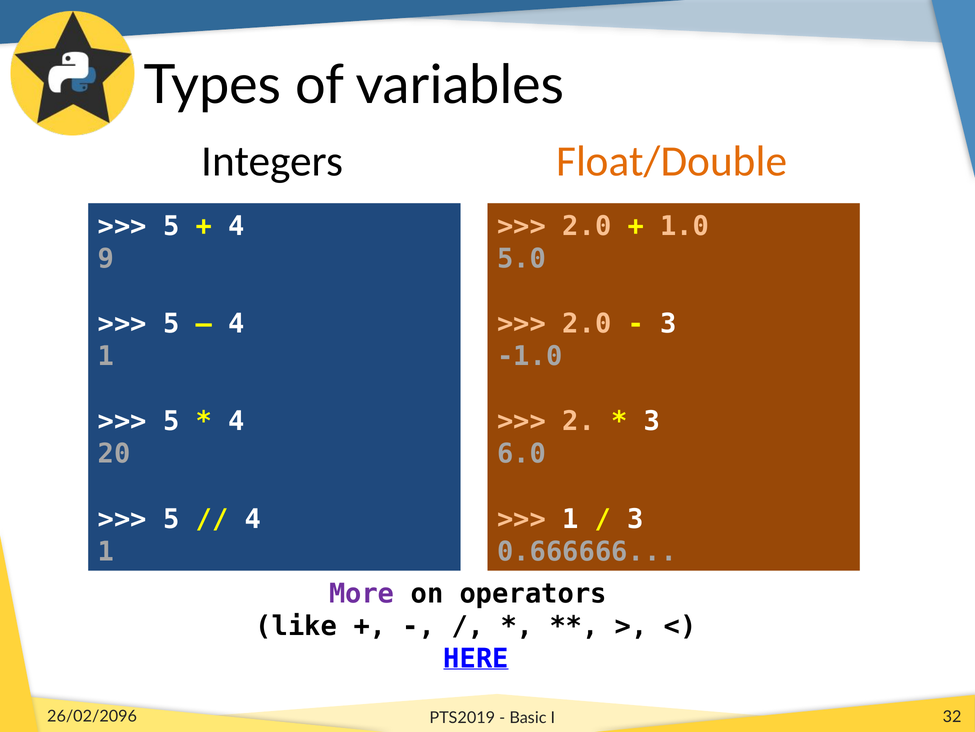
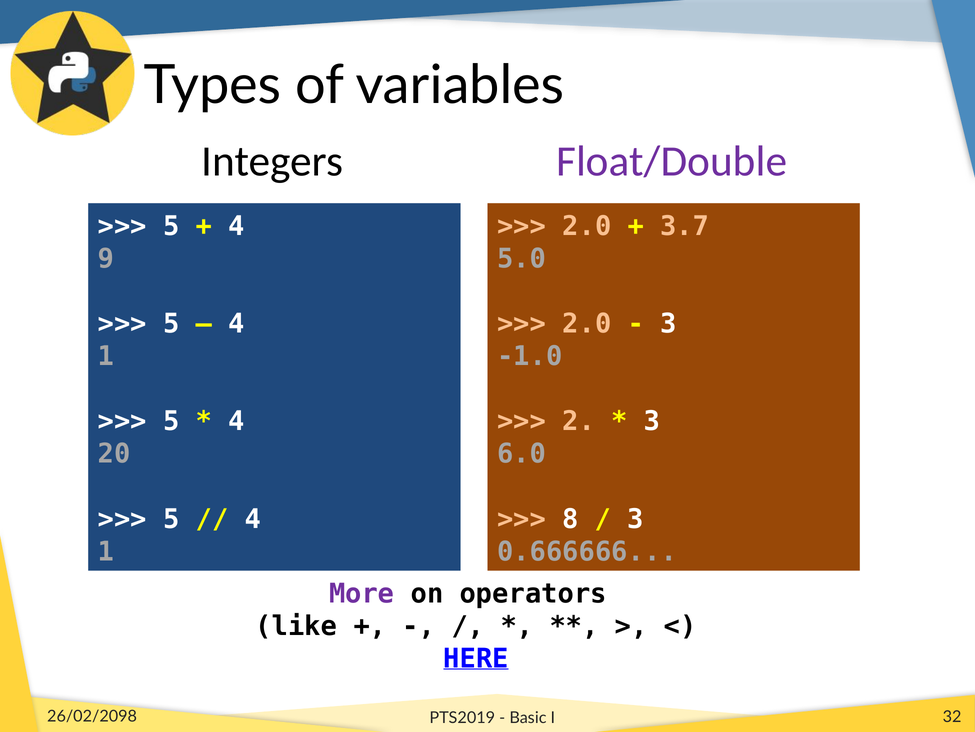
Float/Double colour: orange -> purple (672, 161)
1.0: 1.0 -> 3.7 (685, 226)
1: 1 -> 8 (570, 519)
26/02/2096: 26/02/2096 -> 26/02/2098 (92, 716)
